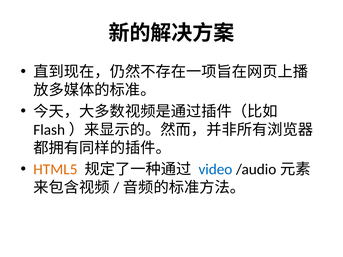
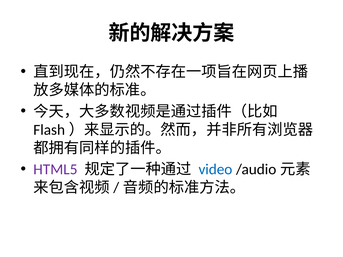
HTML5 colour: orange -> purple (55, 170)
